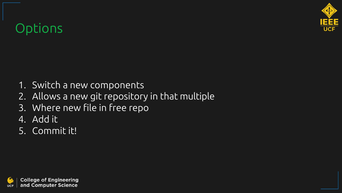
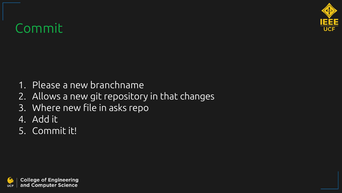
Options: Options -> Commit (39, 28)
Switch: Switch -> Please (46, 85)
components: components -> branchname (117, 85)
multiple: multiple -> changes (197, 96)
free: free -> asks (118, 108)
